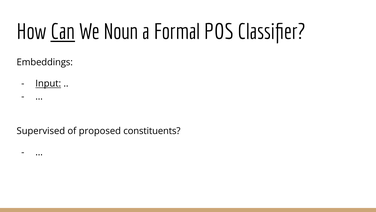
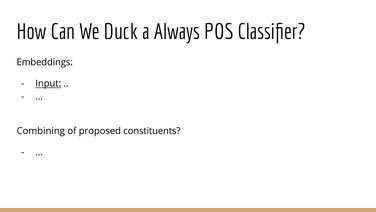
Can underline: present -> none (63, 32)
Noun: Noun -> Duck (121, 32)
Formal: Formal -> Always (177, 32)
Supervised: Supervised -> Combining (41, 131)
